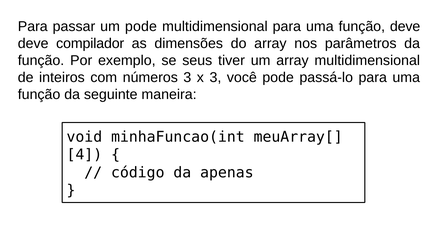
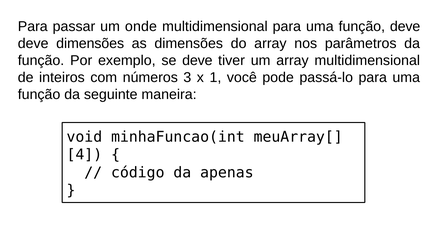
um pode: pode -> onde (141, 26)
deve compilador: compilador -> dimensões (90, 43)
se seus: seus -> deve (197, 60)
x 3: 3 -> 1 (215, 77)
